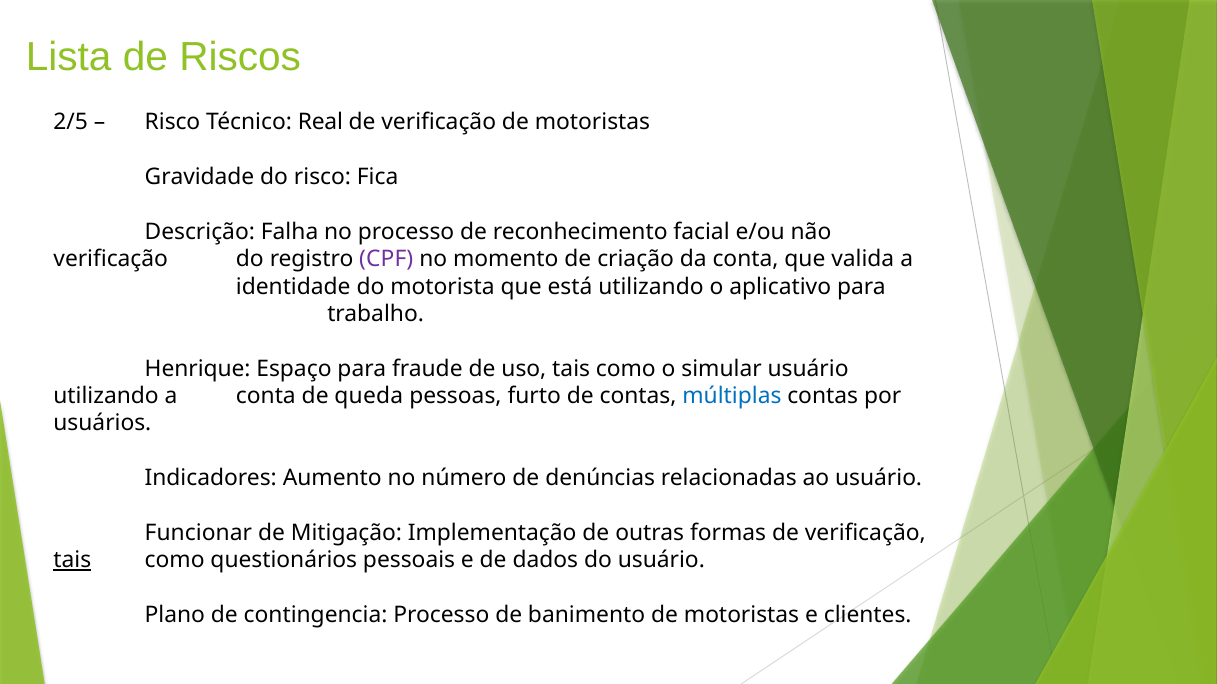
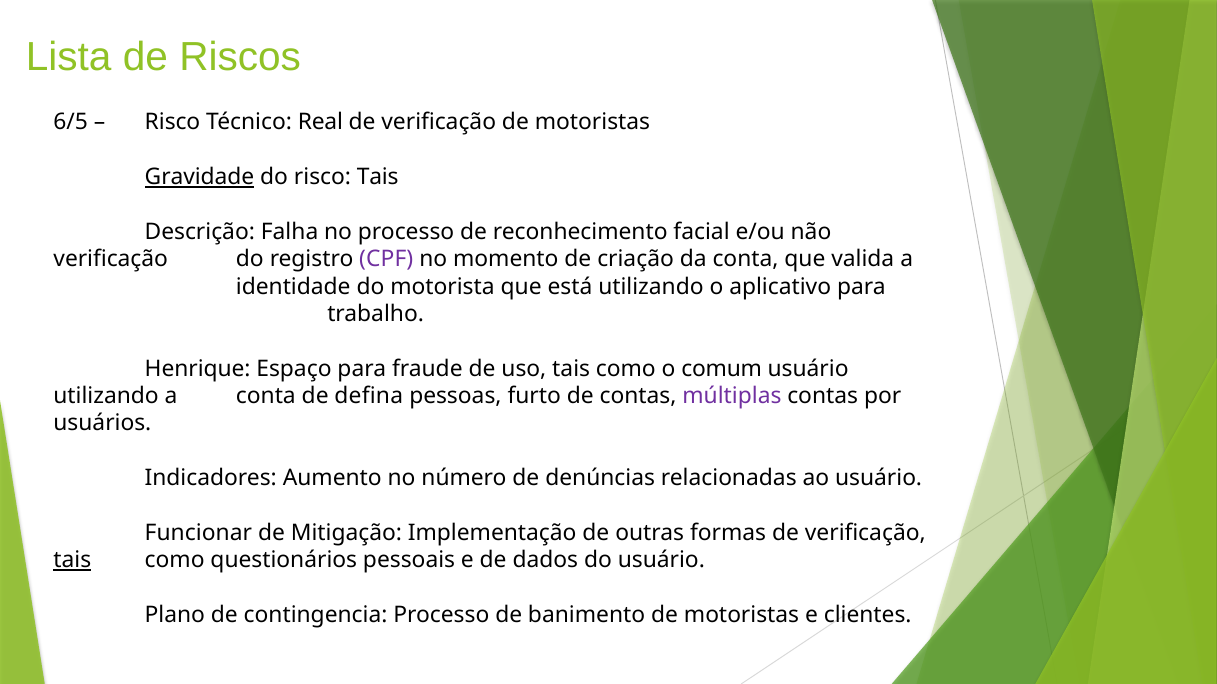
2/5: 2/5 -> 6/5 (71, 122)
Gravidade underline: none -> present (199, 177)
risco Fica: Fica -> Tais (378, 177)
simular: simular -> comum (722, 369)
queda: queda -> defina (369, 396)
múltiplas colour: blue -> purple (732, 396)
